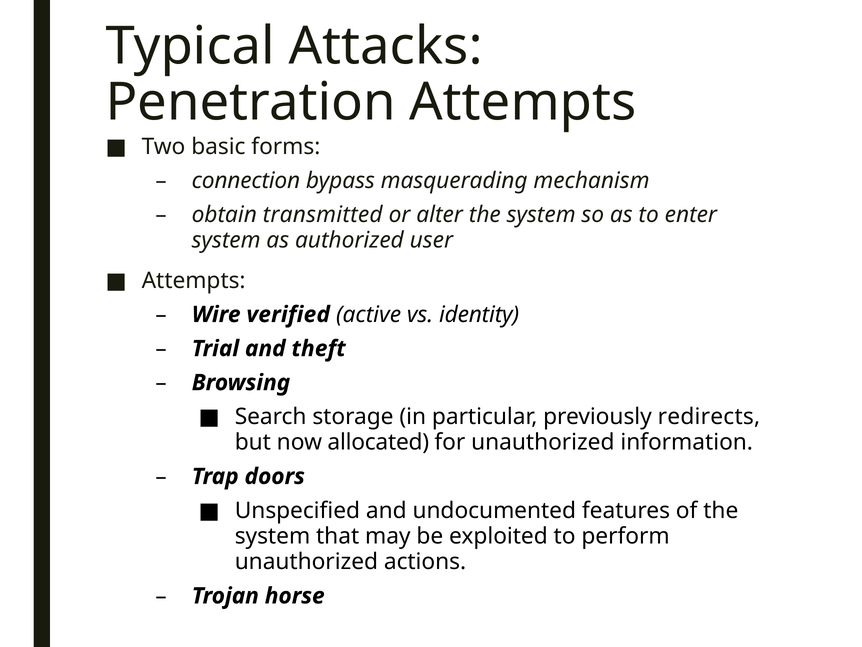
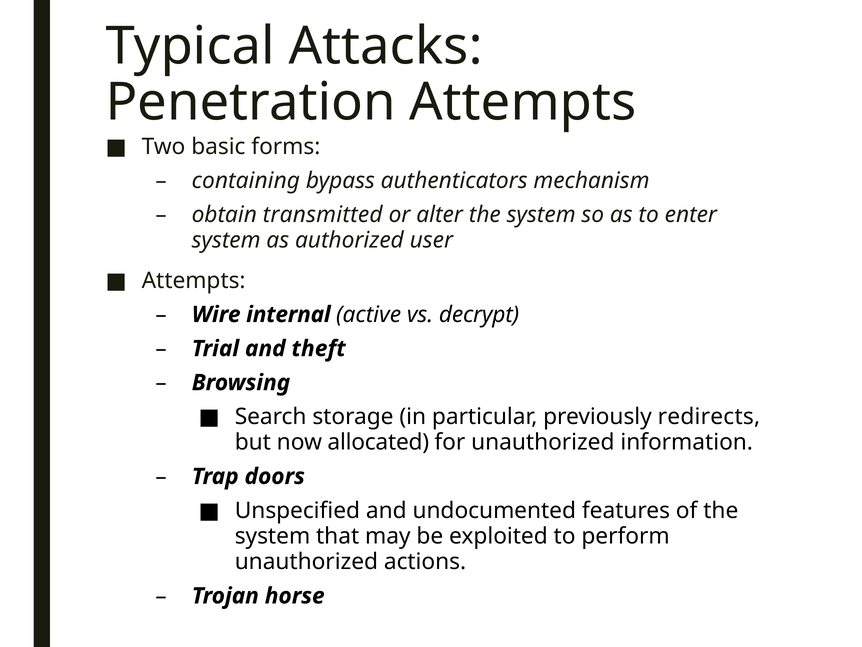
connection: connection -> containing (246, 181)
masquerading: masquerading -> authenticators (454, 181)
verified: verified -> internal (288, 314)
identity: identity -> decrypt (479, 314)
